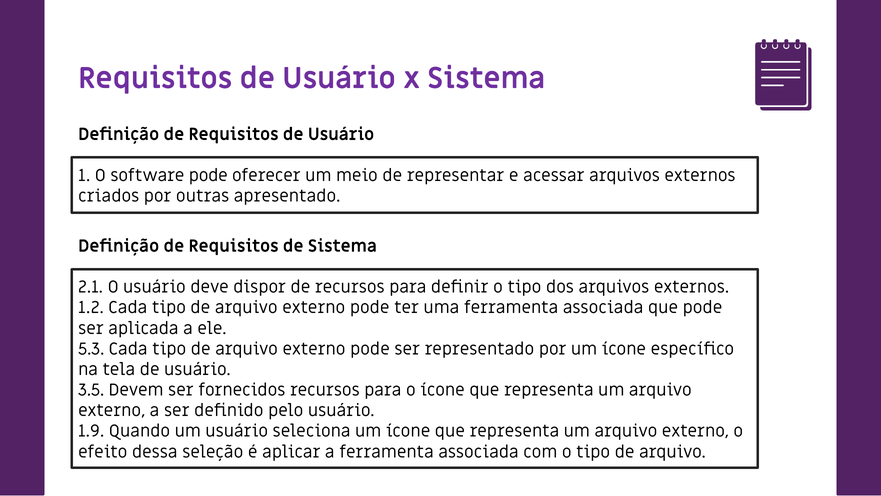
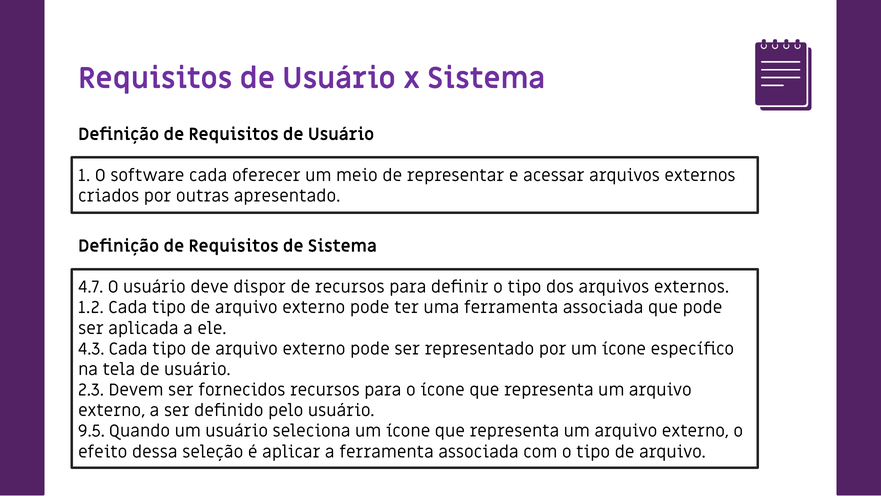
software pode: pode -> cada (208, 175)
2.1: 2.1 -> 4.7 (91, 287)
5.3: 5.3 -> 4.3 (91, 349)
3.5: 3.5 -> 2.3 (91, 390)
1.9: 1.9 -> 9.5 (91, 431)
